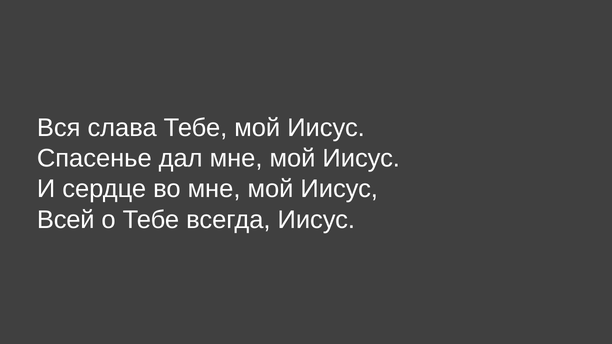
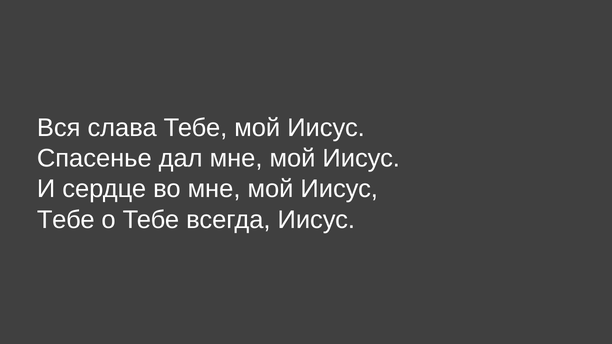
Всей: Всей -> Тебе (66, 220)
